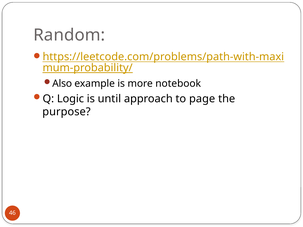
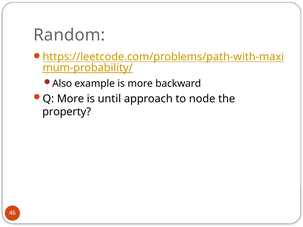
notebook: notebook -> backward (178, 84)
Q Logic: Logic -> More (70, 99)
page: page -> node (202, 99)
purpose: purpose -> property (67, 112)
